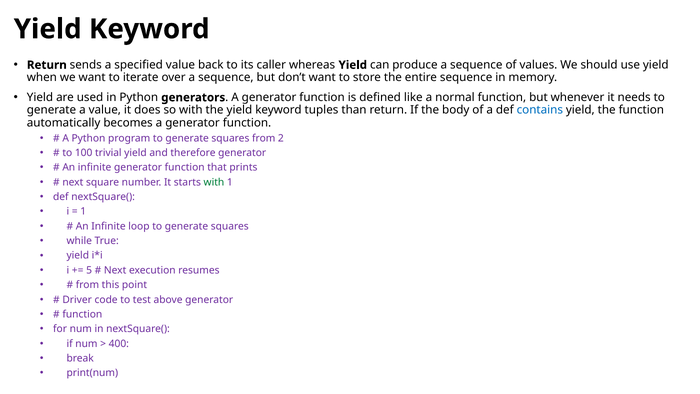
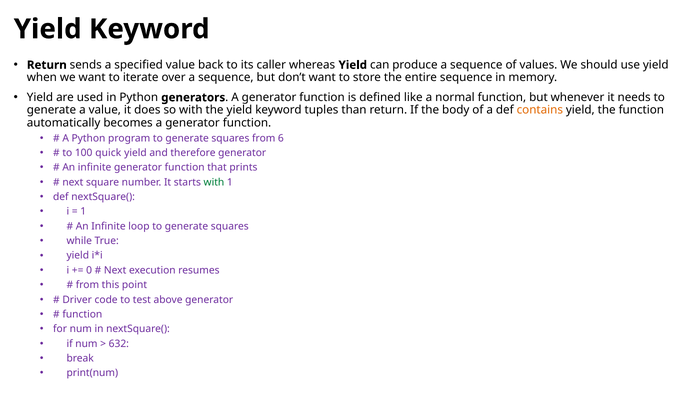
contains colour: blue -> orange (540, 110)
2: 2 -> 6 (281, 138)
trivial: trivial -> quick (108, 153)
5: 5 -> 0 (89, 270)
400: 400 -> 632 (119, 343)
